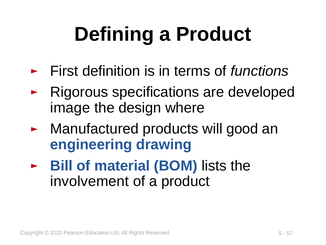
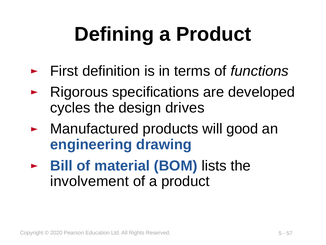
image: image -> cycles (70, 108)
where: where -> drives (185, 108)
